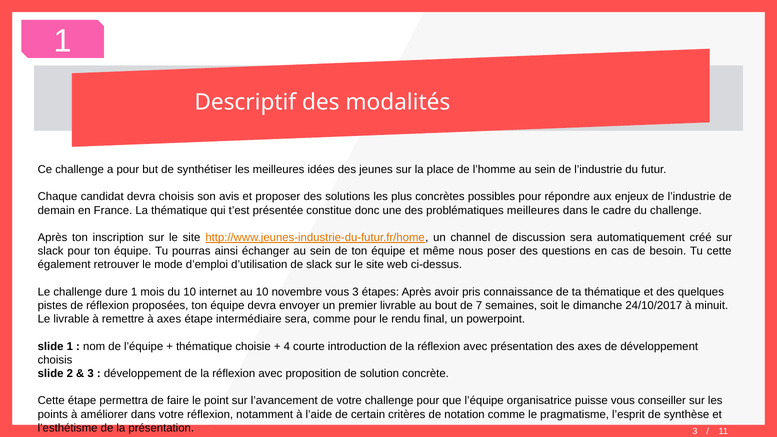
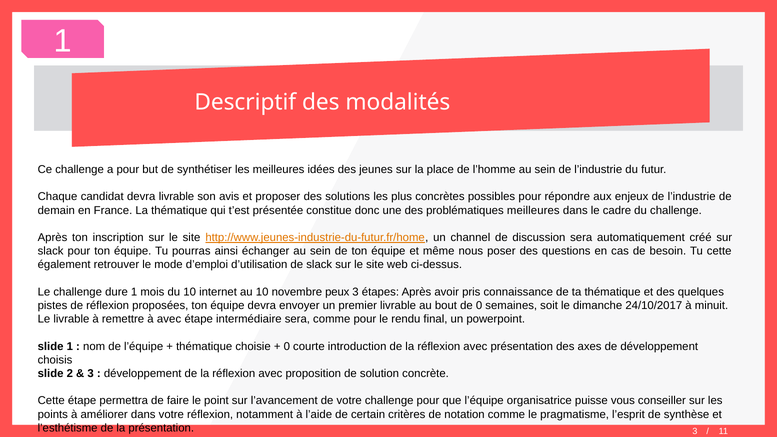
devra choisis: choisis -> livrable (176, 197)
novembre vous: vous -> peux (337, 292)
de 7: 7 -> 0 (479, 306)
à axes: axes -> avec (169, 319)
4: 4 -> 0 (287, 346)
